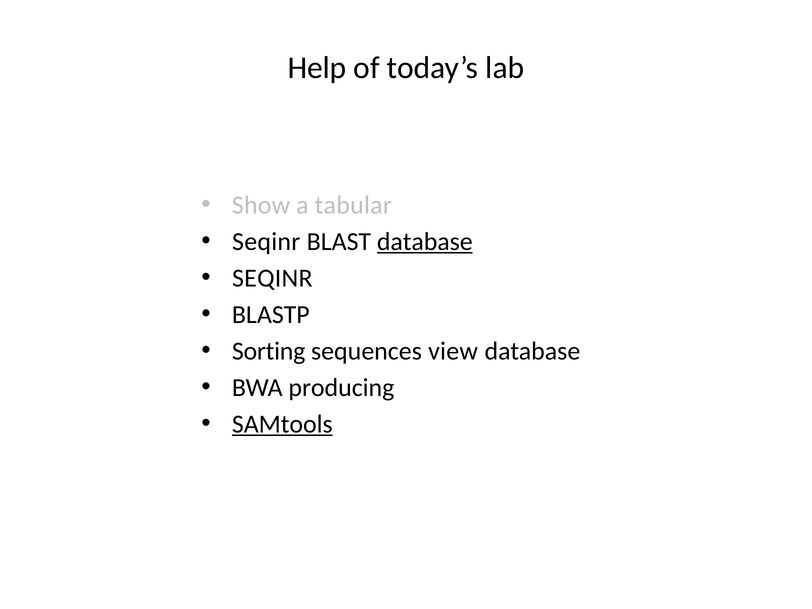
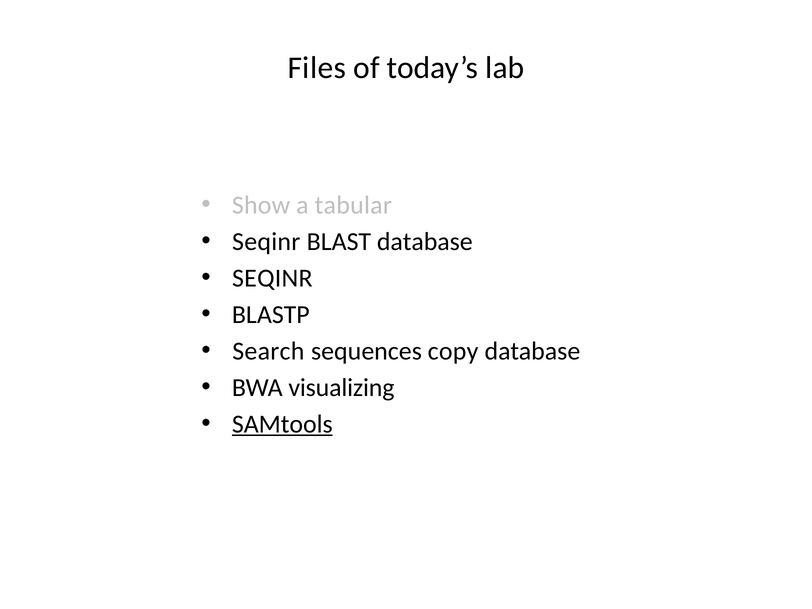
Help: Help -> Files (317, 68)
database underline: present -> none (425, 242)
Sorting: Sorting -> Search (268, 351)
view: view -> copy (453, 351)
producing: producing -> visualizing (341, 388)
